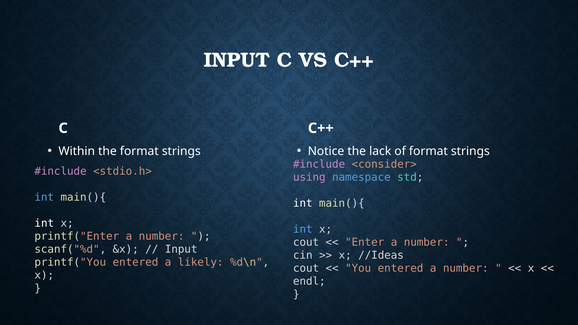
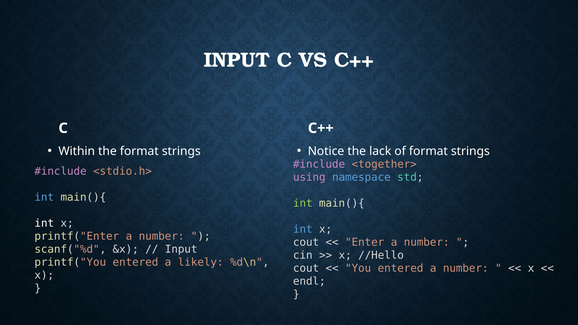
<consider>: <consider> -> <together> (384, 164)
int colour: white -> light green (303, 203)
//Ideas: //Ideas -> //Hello (381, 255)
